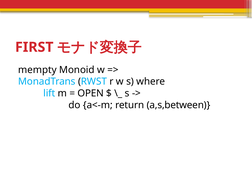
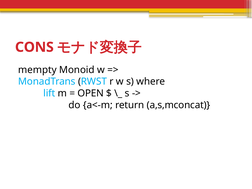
FIRST: FIRST -> CONS (34, 47)
a,s,between: a,s,between -> a,s,mconcat (179, 105)
